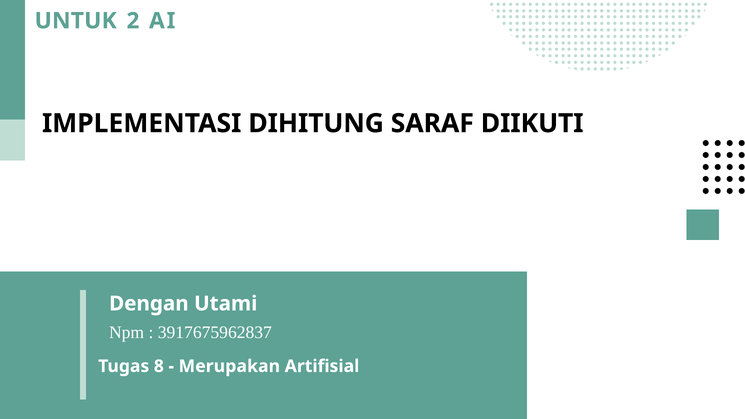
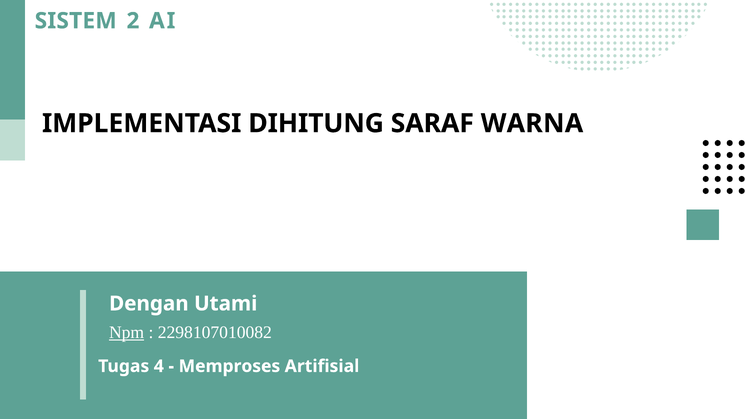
UNTUK: UNTUK -> SISTEM (76, 21)
DIIKUTI: DIIKUTI -> WARNA (532, 123)
Npm underline: none -> present (127, 332)
3917675962837: 3917675962837 -> 2298107010082 (215, 332)
8: 8 -> 4 (159, 366)
Merupakan: Merupakan -> Memproses (229, 366)
